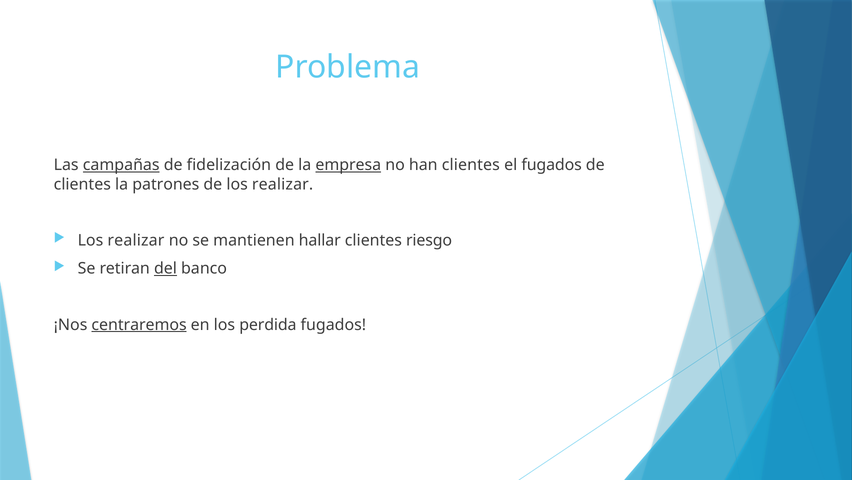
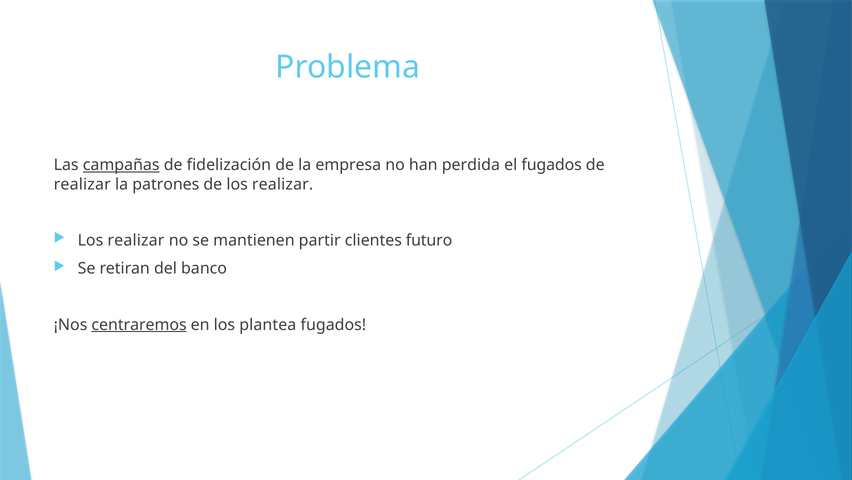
empresa underline: present -> none (348, 165)
han clientes: clientes -> perdida (471, 165)
clientes: clientes -> realizar (82, 184)
hallar: hallar -> partir (320, 240)
riesgo: riesgo -> futuro (429, 240)
del underline: present -> none (165, 268)
perdida: perdida -> plantea (268, 324)
